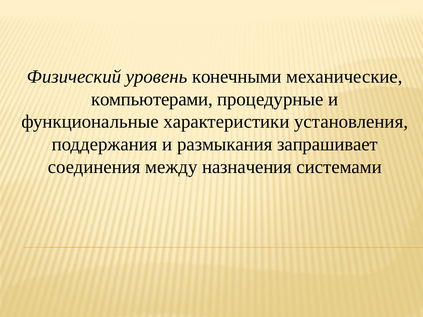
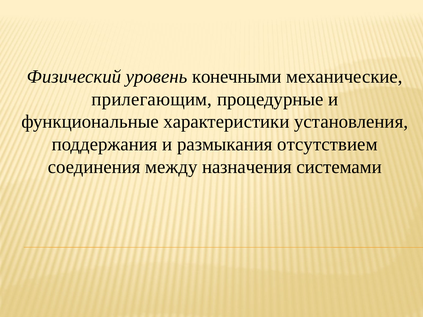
компьютерами: компьютерами -> прилегающим (152, 99)
запрашивает: запрашивает -> отсутствием (327, 144)
